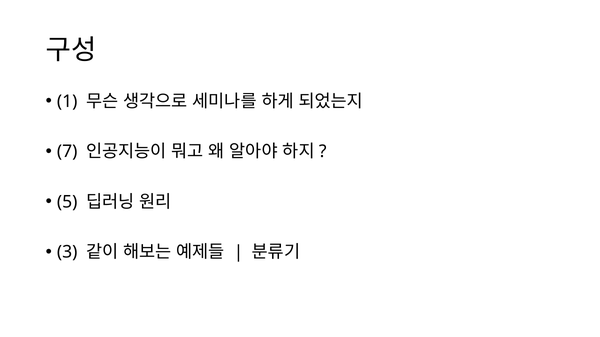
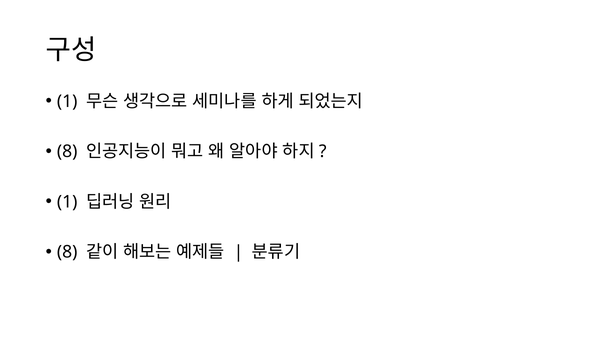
7: 7 -> 8 (67, 152)
5: 5 -> 1 (67, 202)
3: 3 -> 8 (67, 252)
